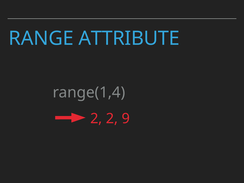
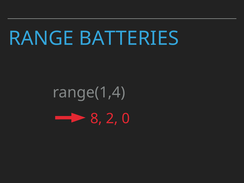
ATTRIBUTE: ATTRIBUTE -> BATTERIES (129, 38)
2: 2 -> 8 (96, 119)
9: 9 -> 0 (126, 119)
